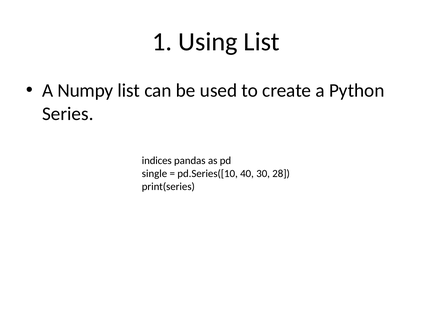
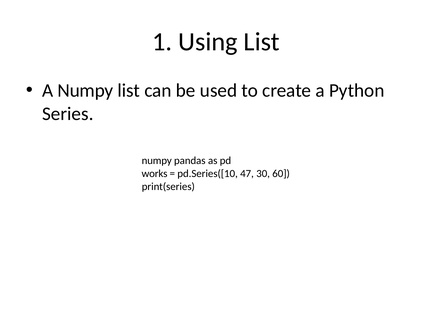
indices: indices -> numpy (157, 161)
single: single -> works (155, 174)
40: 40 -> 47 (247, 174)
28: 28 -> 60 (281, 174)
